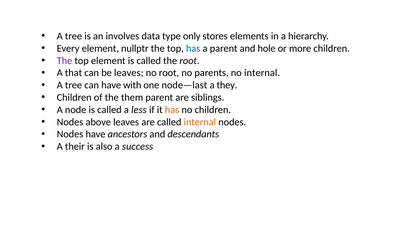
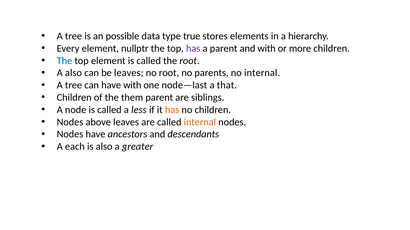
involves: involves -> possible (122, 36)
only: only -> true (192, 36)
has colour: blue -> purple (193, 49)
and hole: hole -> with (267, 49)
The colour: purple -> blue (65, 61)
A that: that -> also (73, 73)
they: they -> that (227, 85)
their: their -> each (75, 147)
success: success -> greater (138, 147)
